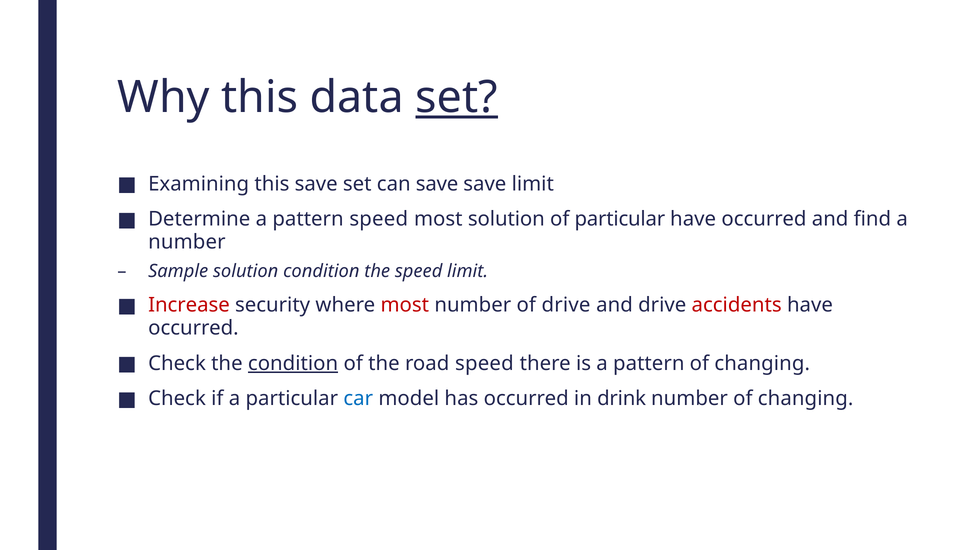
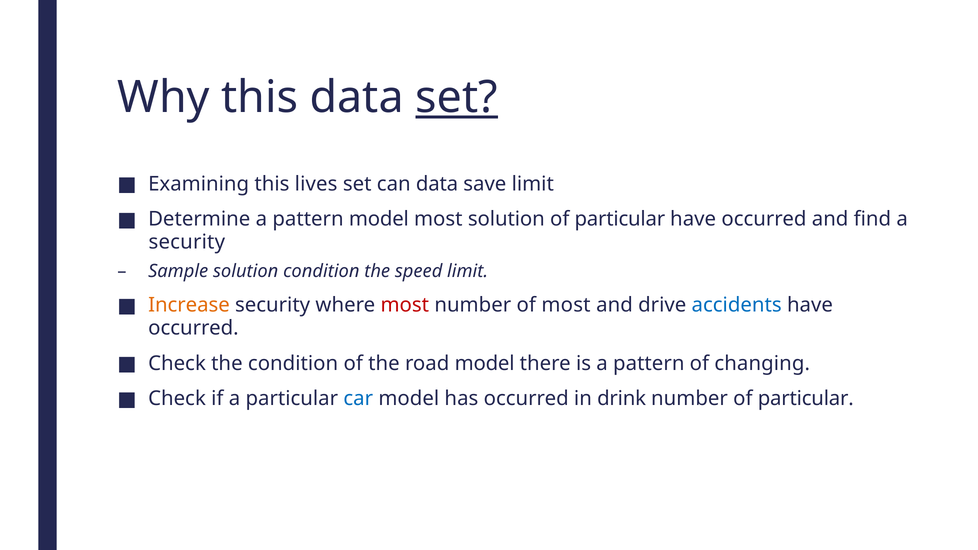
this save: save -> lives (316, 184)
can save: save -> data (437, 184)
pattern speed: speed -> model (379, 219)
number: number -> security (187, 242)
Increase colour: red -> orange (189, 305)
of drive: drive -> most (566, 305)
accidents colour: red -> blue (737, 305)
condition underline: present -> none (293, 363)
road speed: speed -> model (485, 363)
number of changing: changing -> particular (806, 399)
